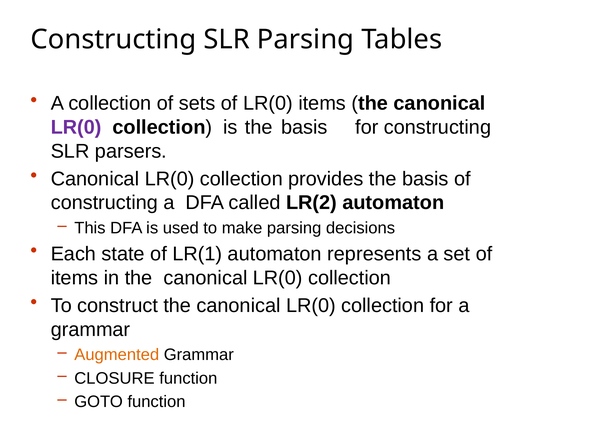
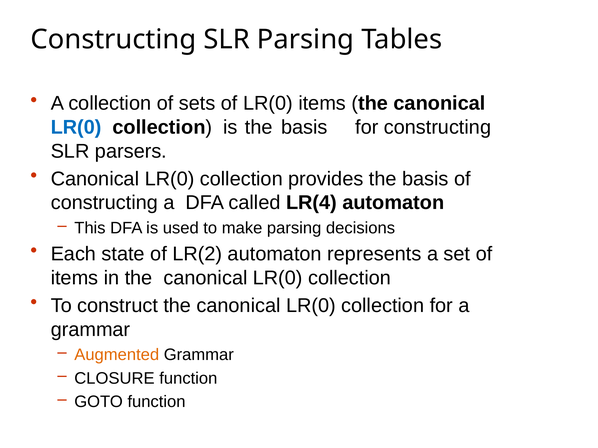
LR(0 colour: purple -> blue (76, 127)
LR(2: LR(2 -> LR(4 (311, 203)
LR(1: LR(1 -> LR(2 (197, 254)
